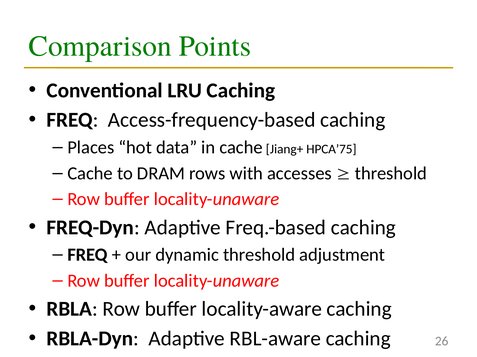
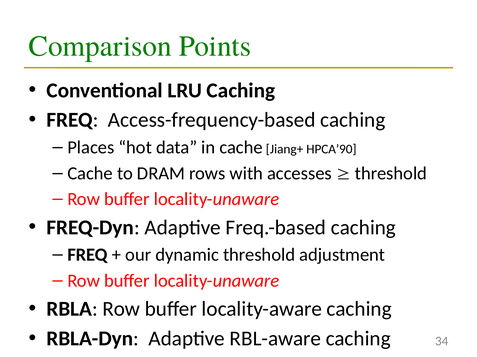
HPCA’75: HPCA’75 -> HPCA’90 (331, 149)
26: 26 -> 34 (442, 342)
